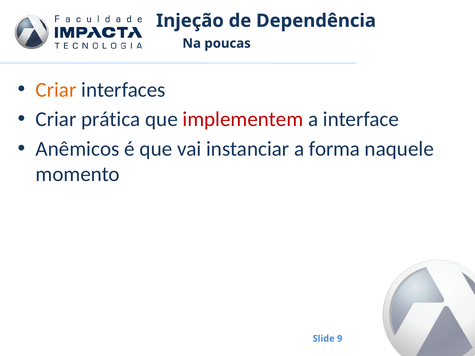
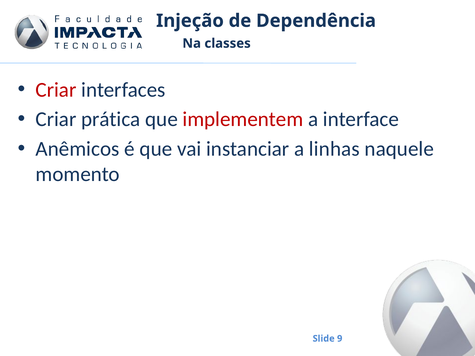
poucas: poucas -> classes (228, 43)
Criar colour: orange -> red (56, 90)
forma: forma -> linhas (334, 149)
